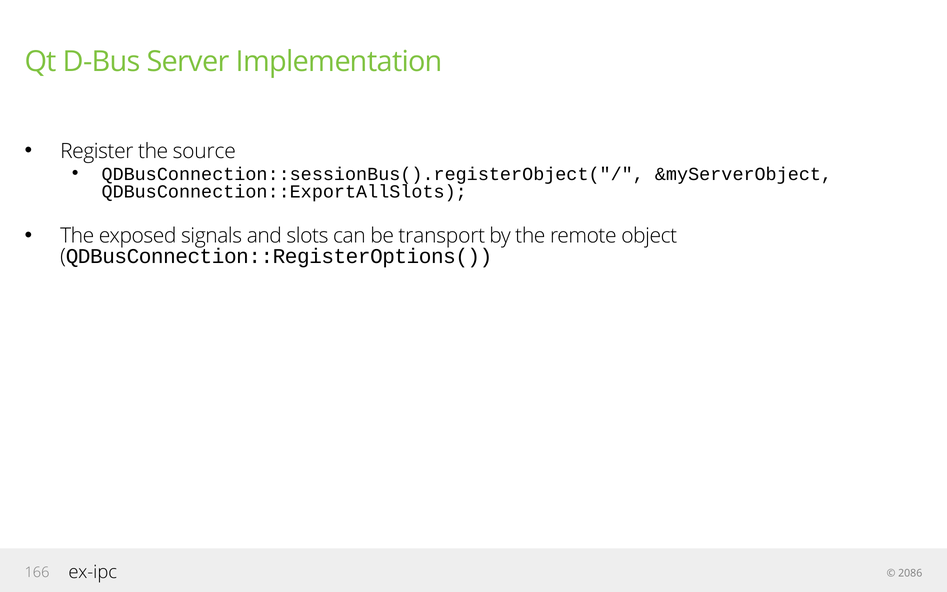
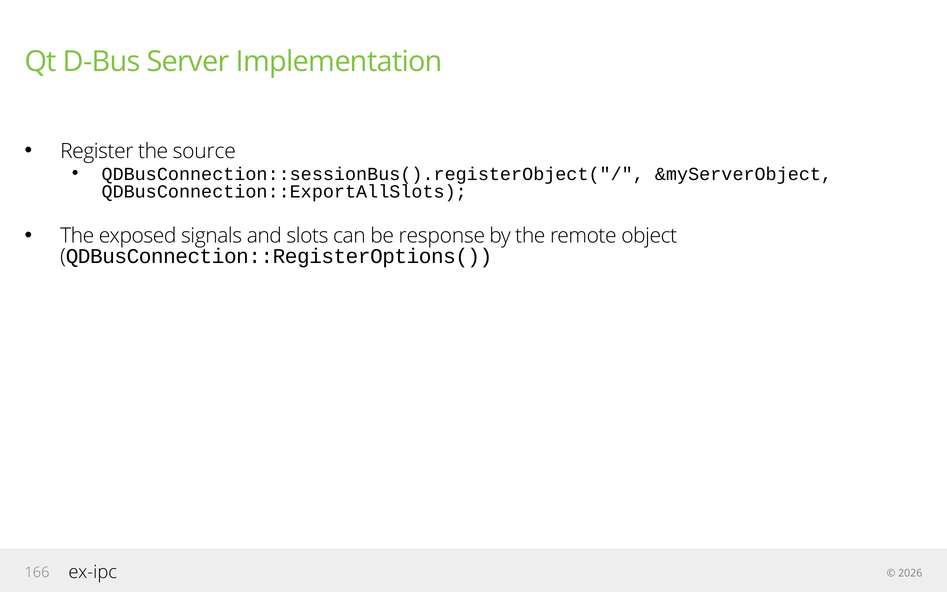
transport: transport -> response (442, 236)
2086: 2086 -> 2026 (910, 573)
